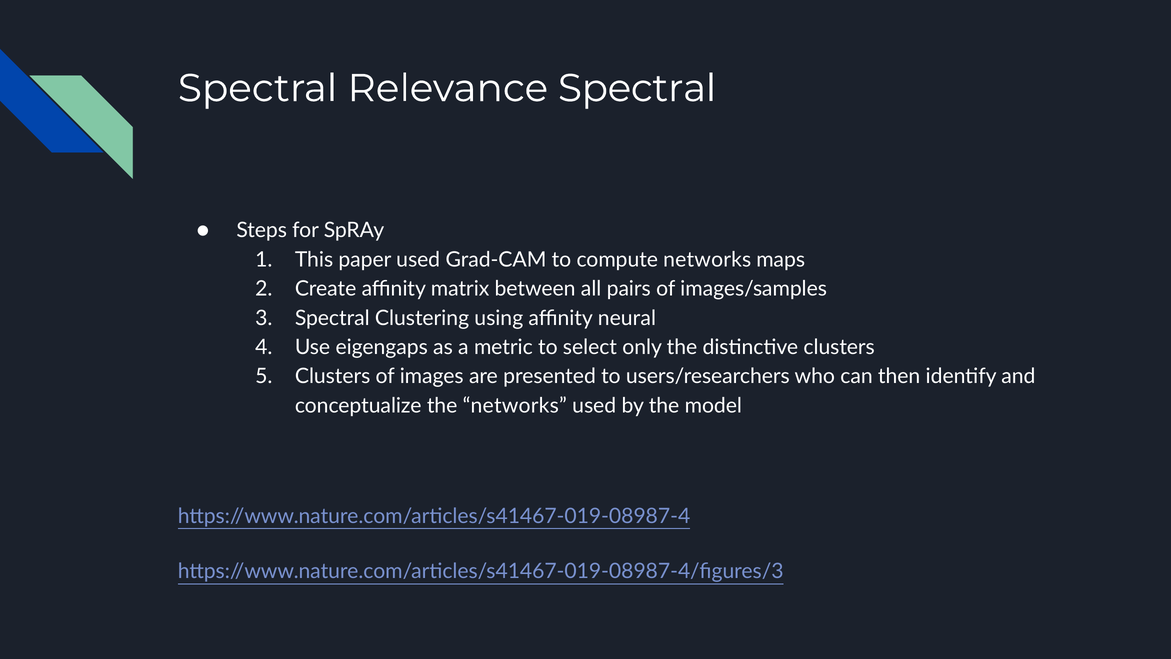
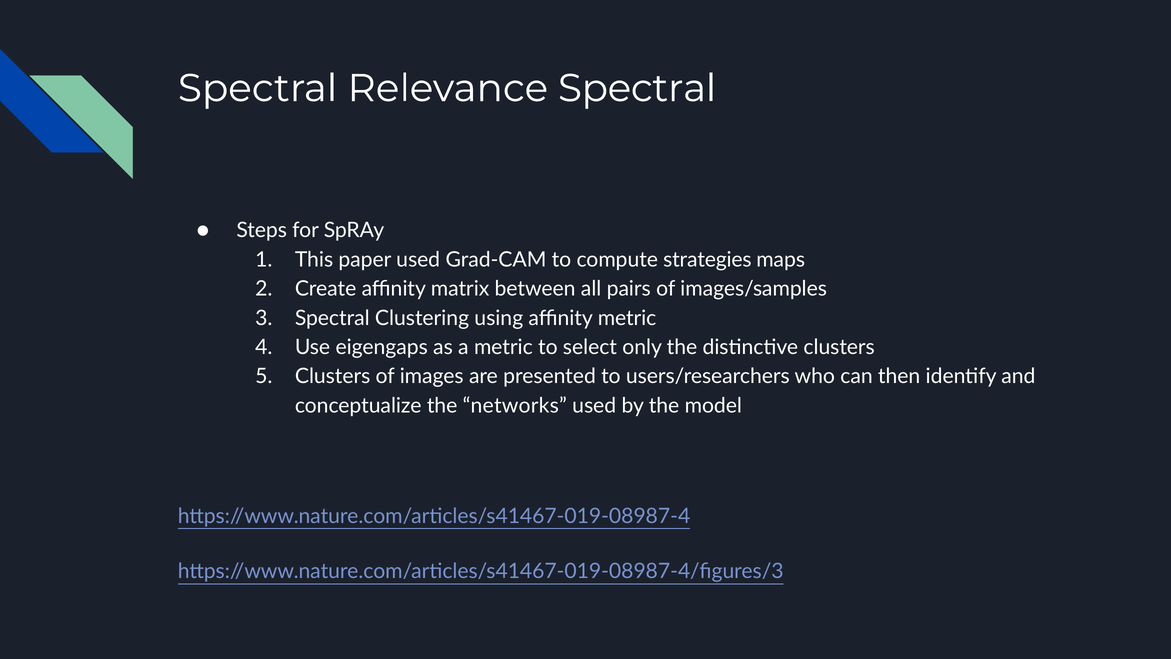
compute networks: networks -> strategies (707, 260)
affinity neural: neural -> metric (627, 318)
